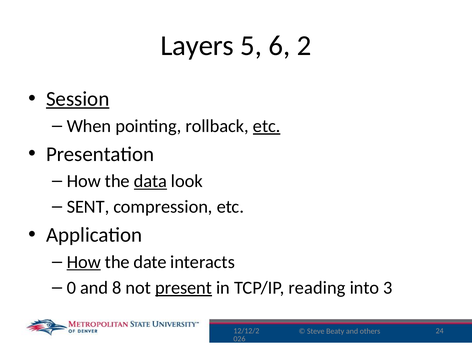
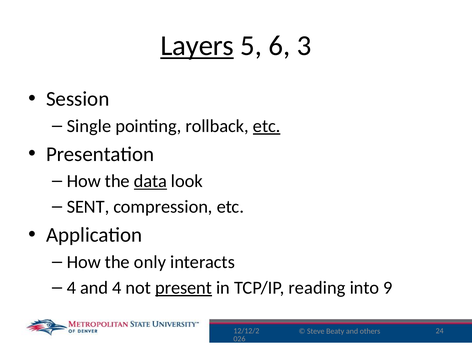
Layers underline: none -> present (197, 46)
2: 2 -> 3 (304, 46)
Session underline: present -> none (78, 99)
When: When -> Single (89, 126)
How underline: present -> none (84, 262)
date: date -> only (150, 262)
0: 0 -> 4 (71, 288)
and 8: 8 -> 4 (117, 288)
3: 3 -> 9 (388, 288)
